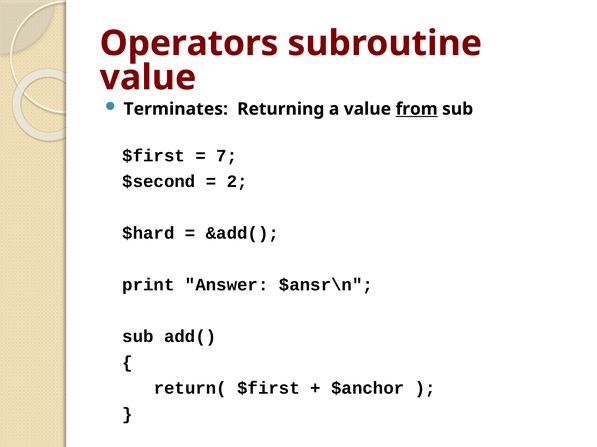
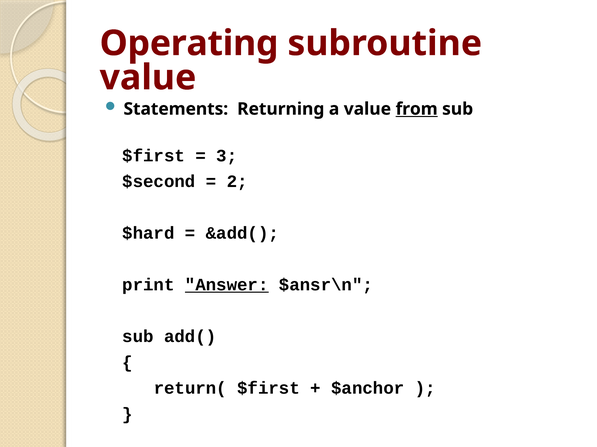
Operators: Operators -> Operating (189, 43)
Terminates: Terminates -> Statements (176, 109)
7: 7 -> 3 (227, 156)
Answer underline: none -> present (227, 285)
